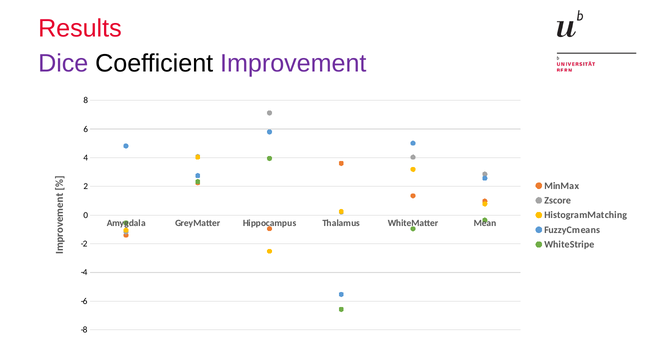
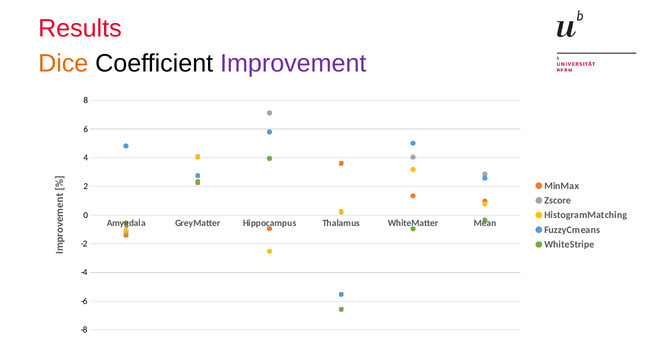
Dice colour: purple -> orange (63, 63)
